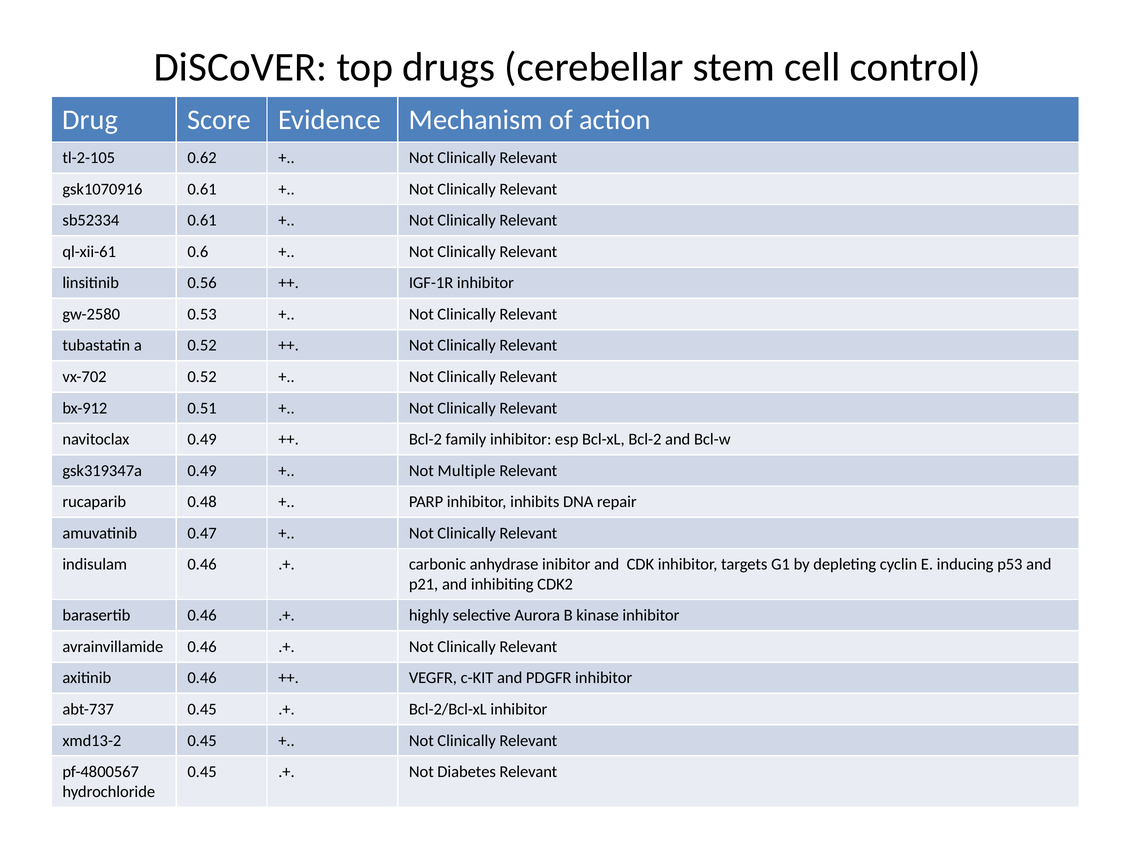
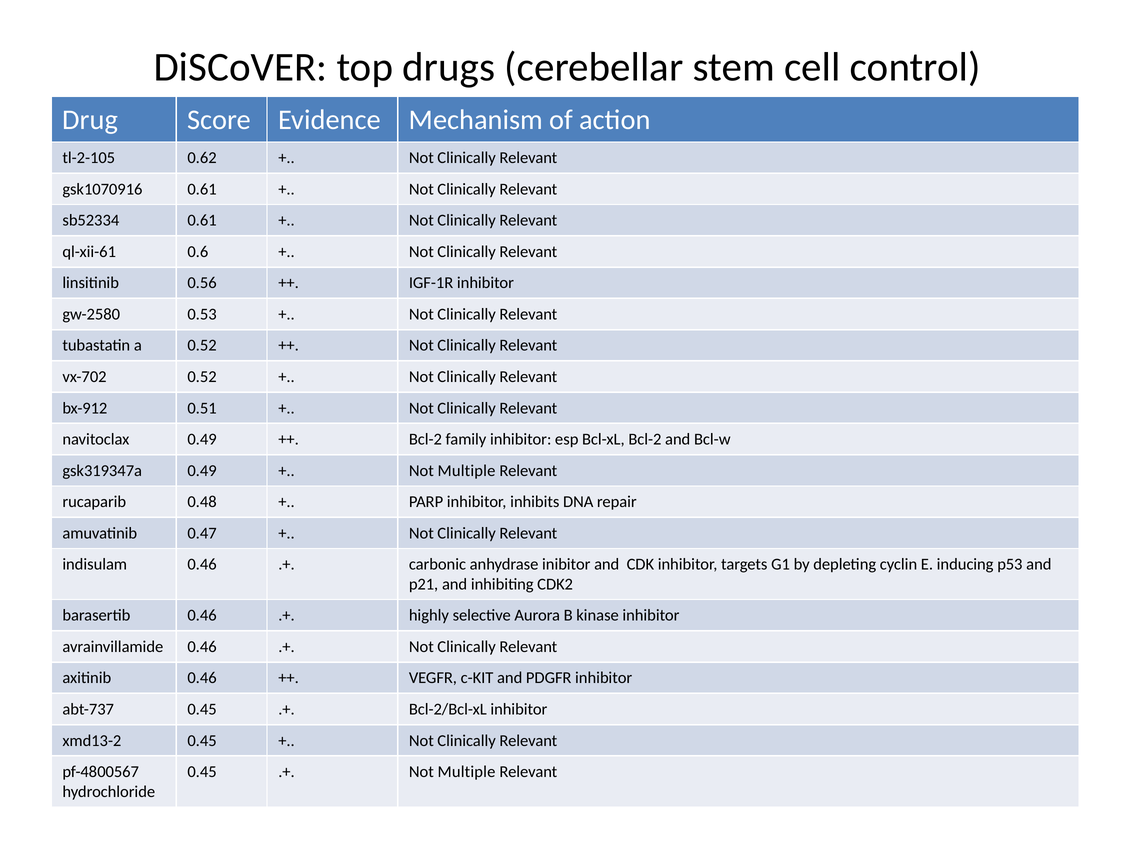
Diabetes: Diabetes -> Multiple (466, 772)
